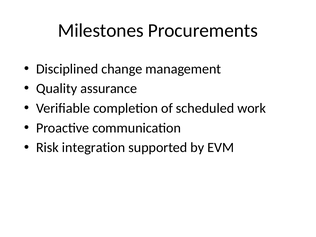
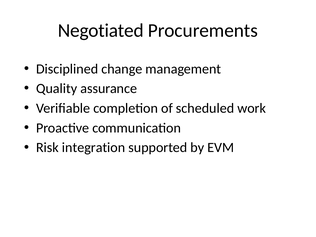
Milestones: Milestones -> Negotiated (101, 31)
